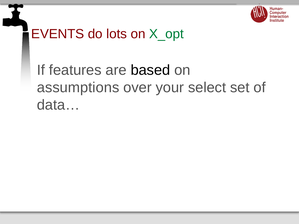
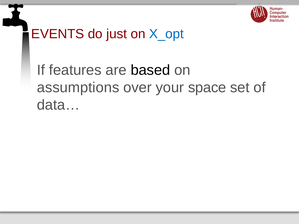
lots: lots -> just (117, 34)
X_opt colour: green -> blue (166, 34)
select: select -> space (207, 88)
